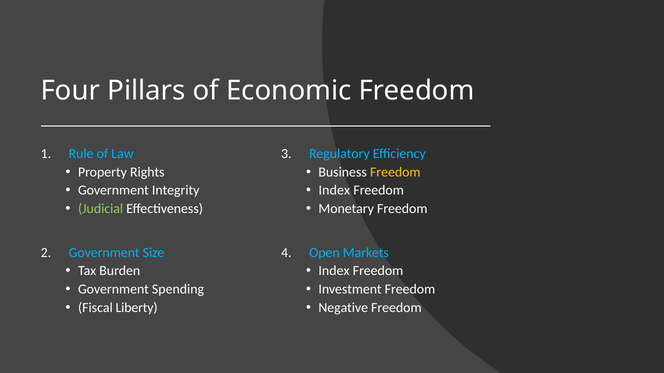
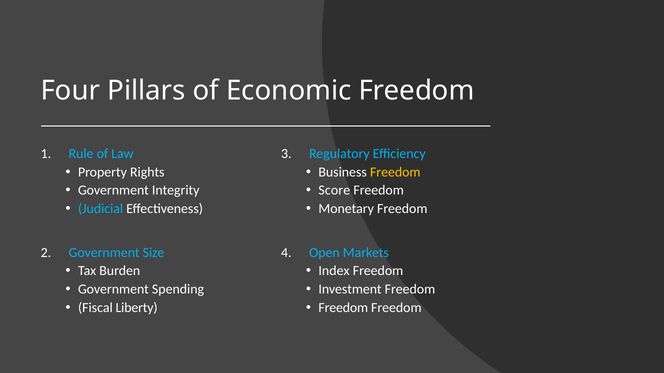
Index: Index -> Score (334, 191)
Judicial colour: light green -> light blue (101, 209)
Negative: Negative -> Freedom (343, 308)
